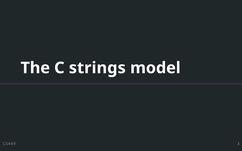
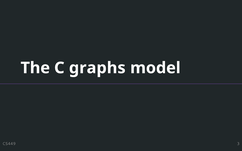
strings: strings -> graphs (97, 68)
